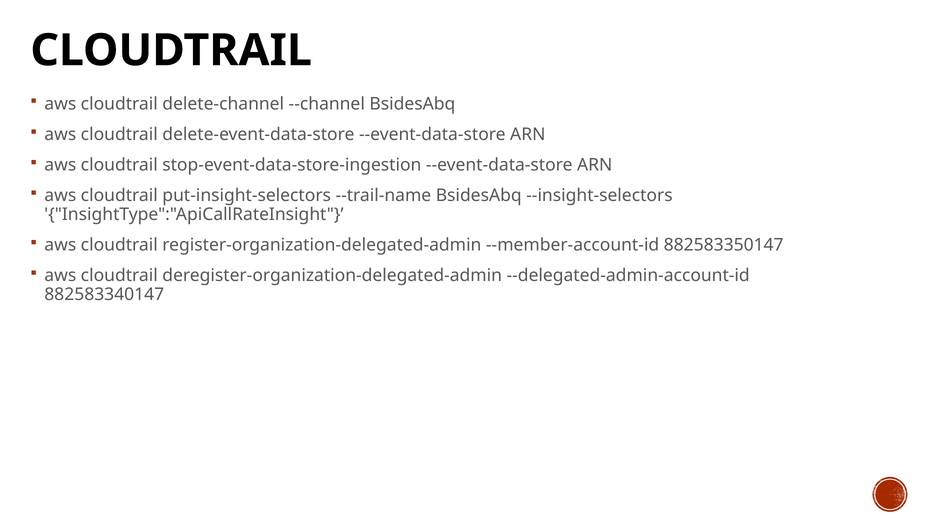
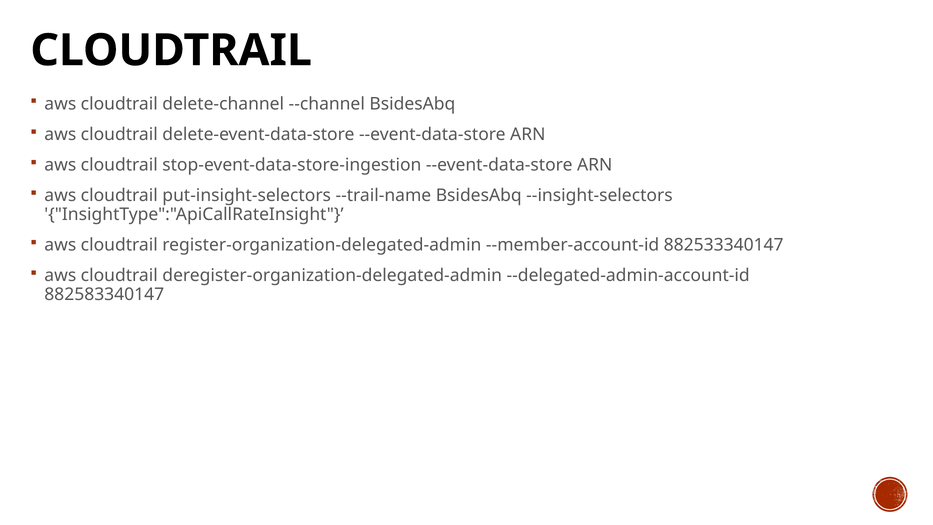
882583350147: 882583350147 -> 882533340147 (724, 245)
